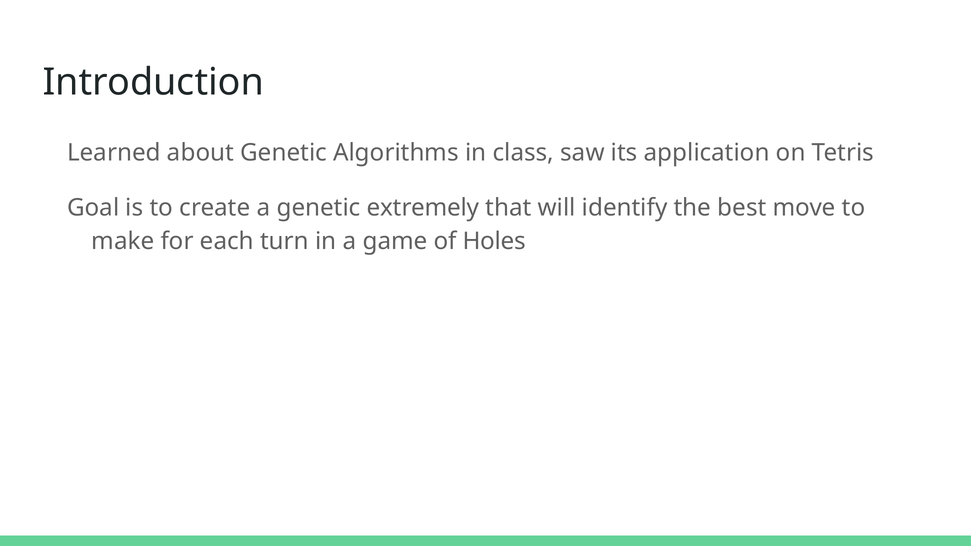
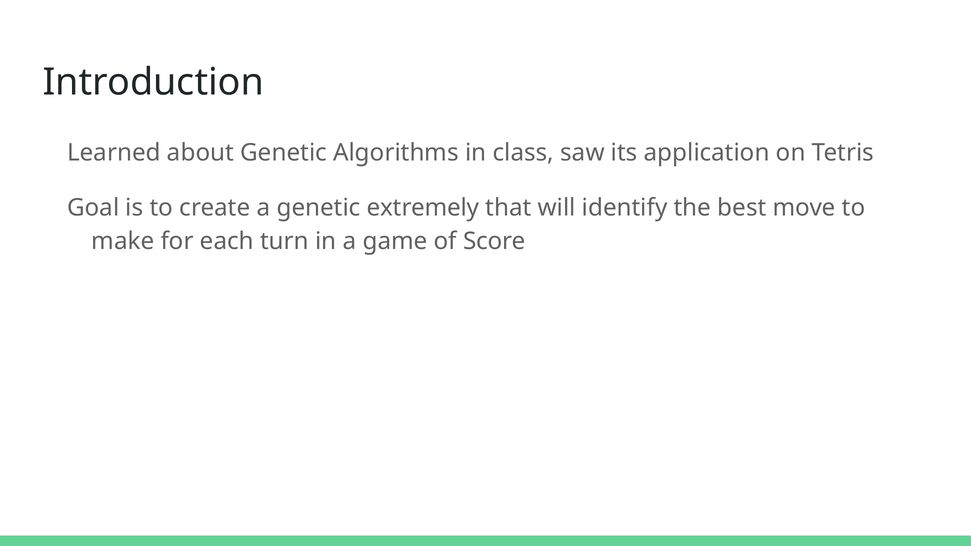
Holes: Holes -> Score (494, 241)
